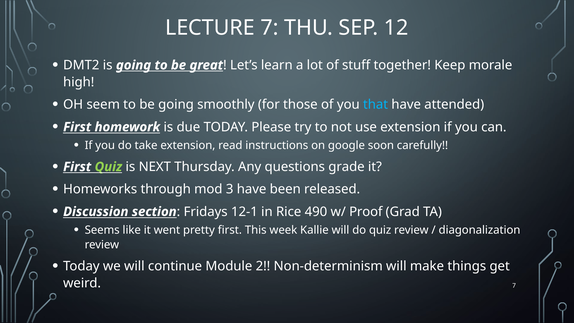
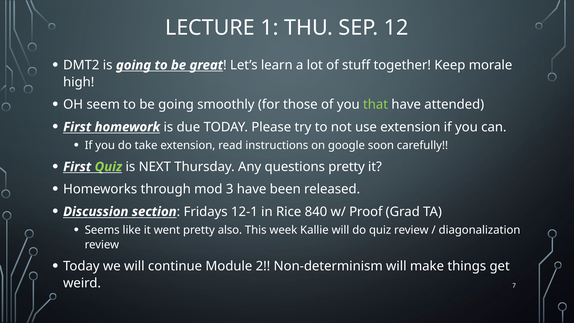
LECTURE 7: 7 -> 1 (270, 28)
that colour: light blue -> light green (376, 105)
questions grade: grade -> pretty (347, 167)
490: 490 -> 840 (316, 212)
pretty first: first -> also (230, 230)
